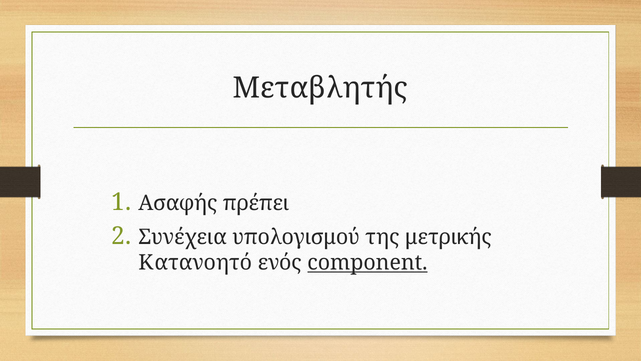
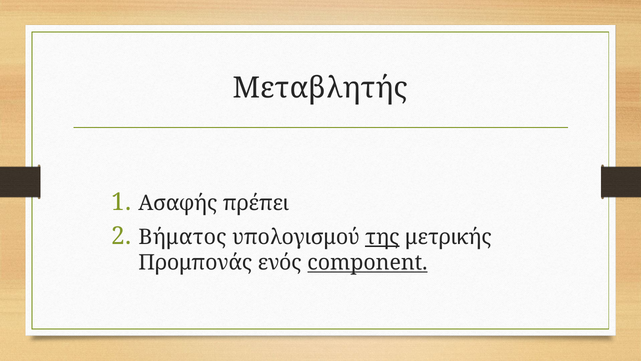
Συνέχεια: Συνέχεια -> Βήματος (182, 237)
της underline: none -> present (382, 237)
Κατανοητό: Κατανοητό -> Προμπονάς (195, 262)
